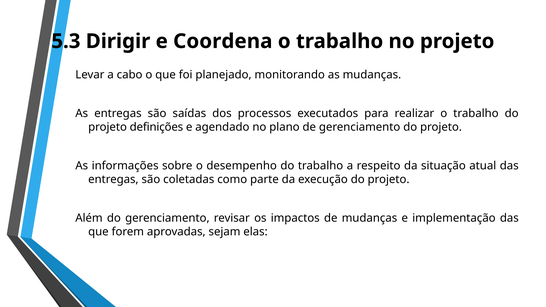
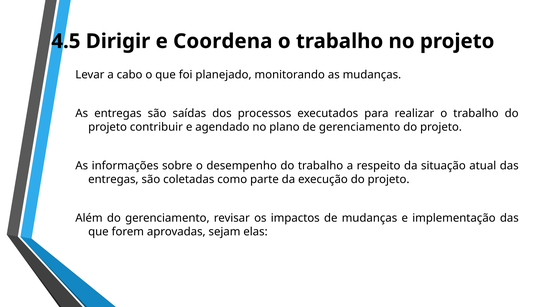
5.3: 5.3 -> 4.5 (66, 41)
definições: definições -> contribuir (156, 127)
